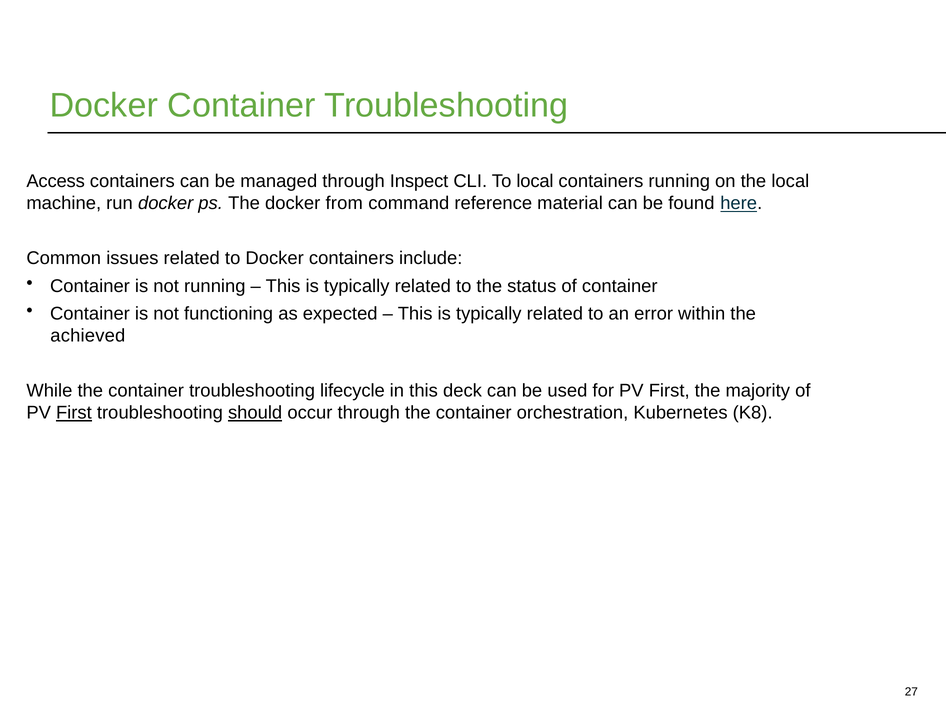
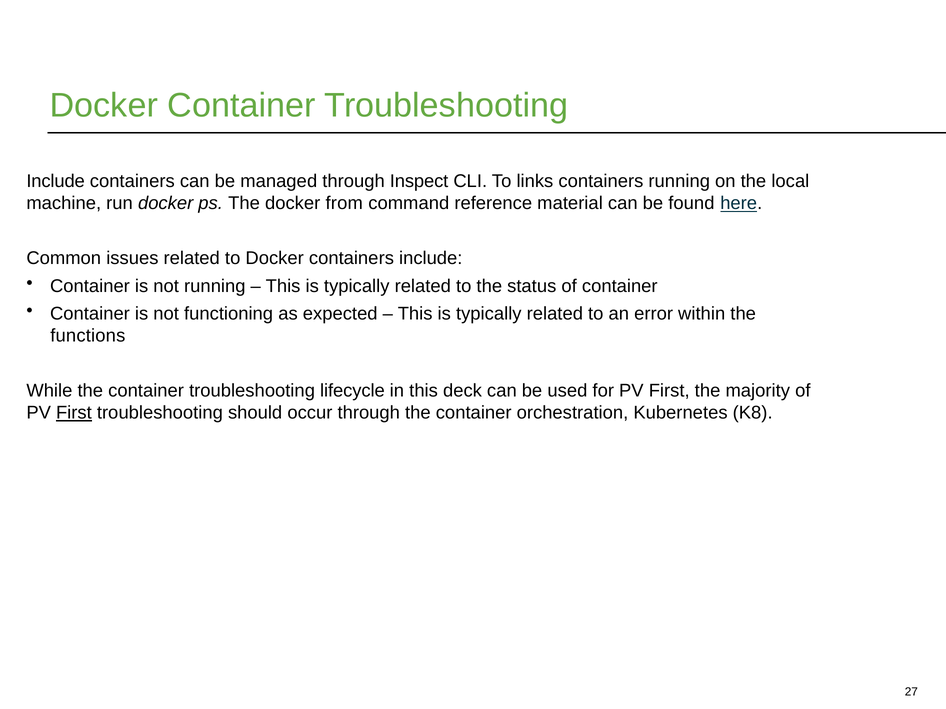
Access: Access -> Include (56, 181)
To local: local -> links (535, 181)
achieved: achieved -> functions (88, 336)
should underline: present -> none (255, 413)
